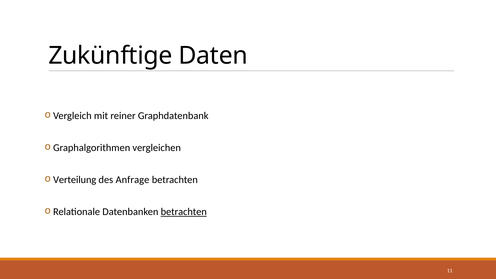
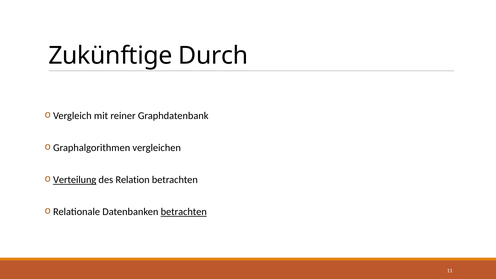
Daten: Daten -> Durch (213, 56)
Verteilung underline: none -> present (75, 180)
Anfrage: Anfrage -> Relation (133, 180)
